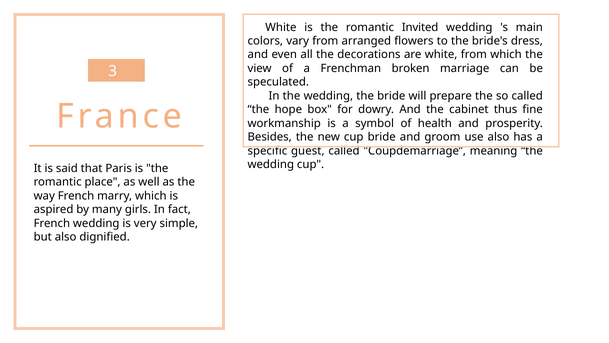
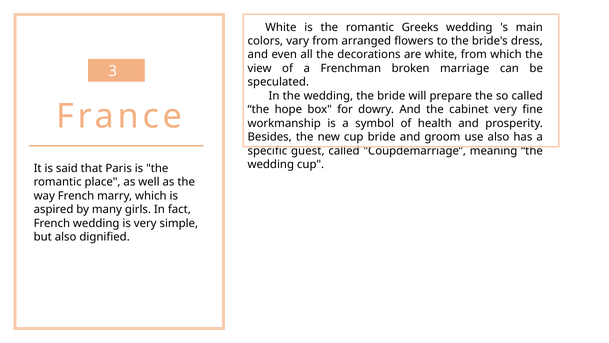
Invited: Invited -> Greeks (420, 27)
cabinet thus: thus -> very (505, 109)
